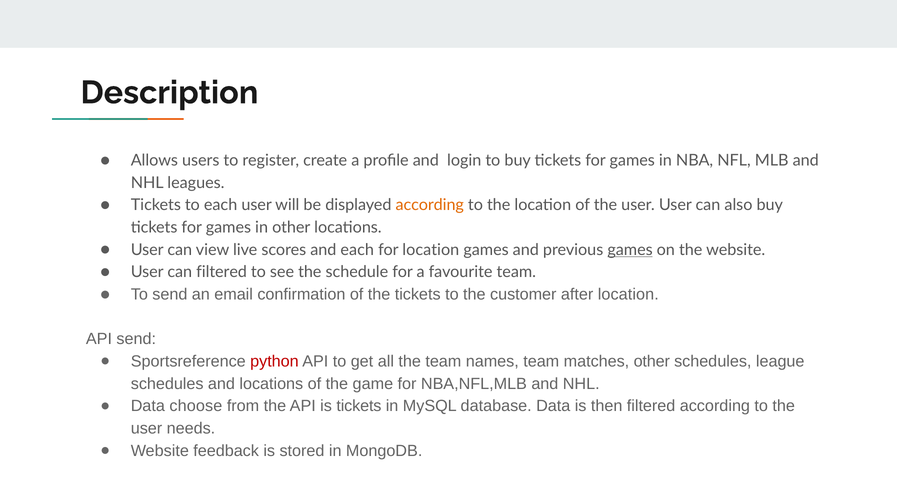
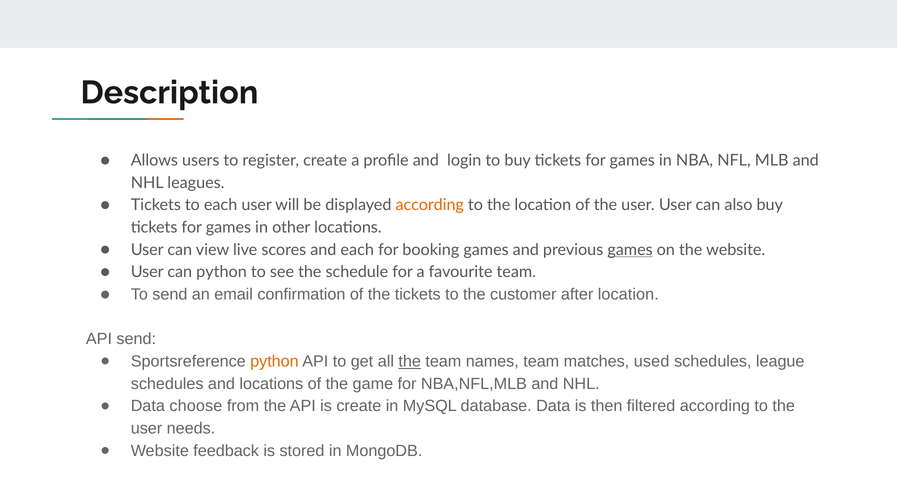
for location: location -> booking (431, 250)
can filtered: filtered -> python (222, 272)
python colour: red -> orange (274, 362)
the underline: none -> present (410, 362)
matches other: other -> used (652, 362)
is tickets: tickets -> create (359, 407)
